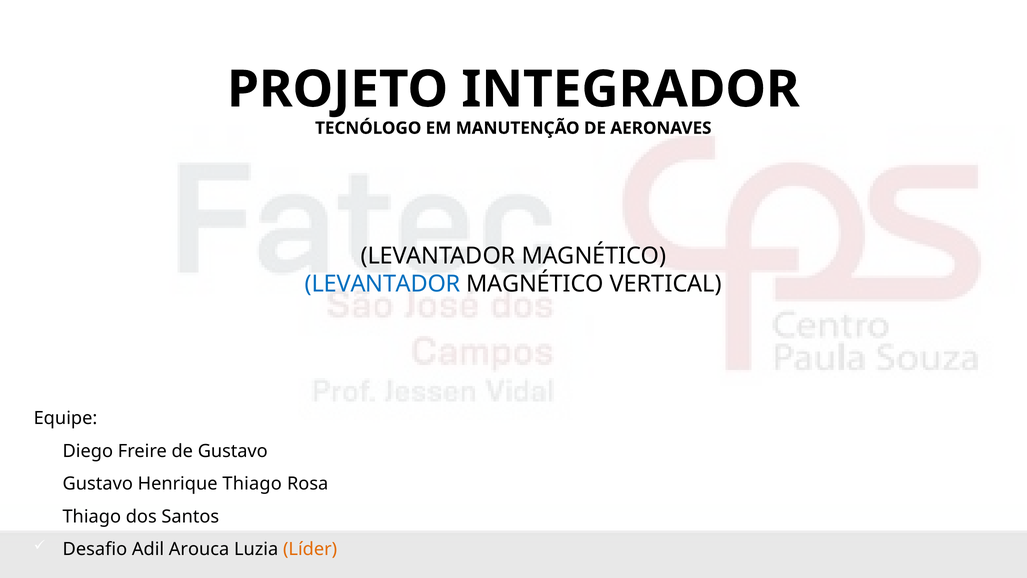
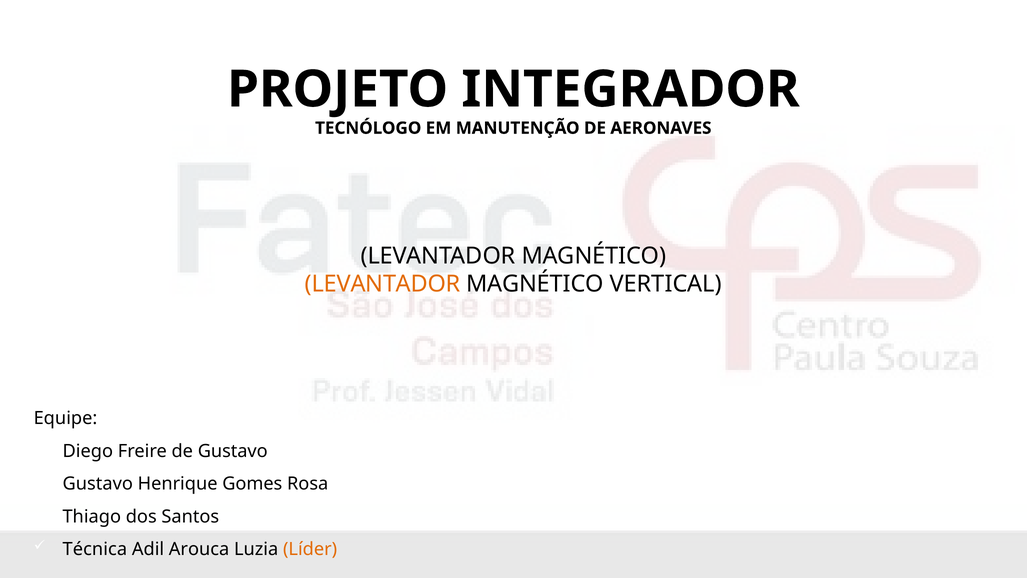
LEVANTADOR colour: blue -> orange (383, 284)
Henrique Thiago: Thiago -> Gomes (252, 484)
Desafio: Desafio -> Técnica (95, 549)
